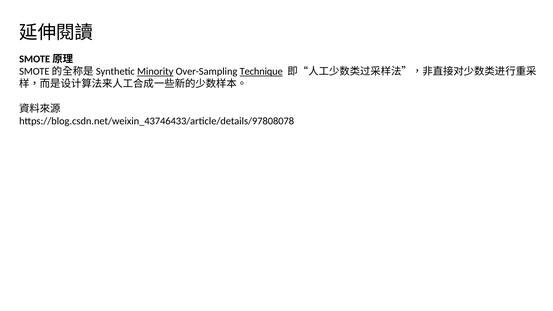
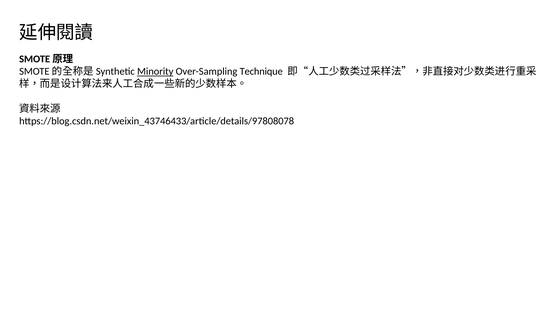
Technique underline: present -> none (261, 71)
